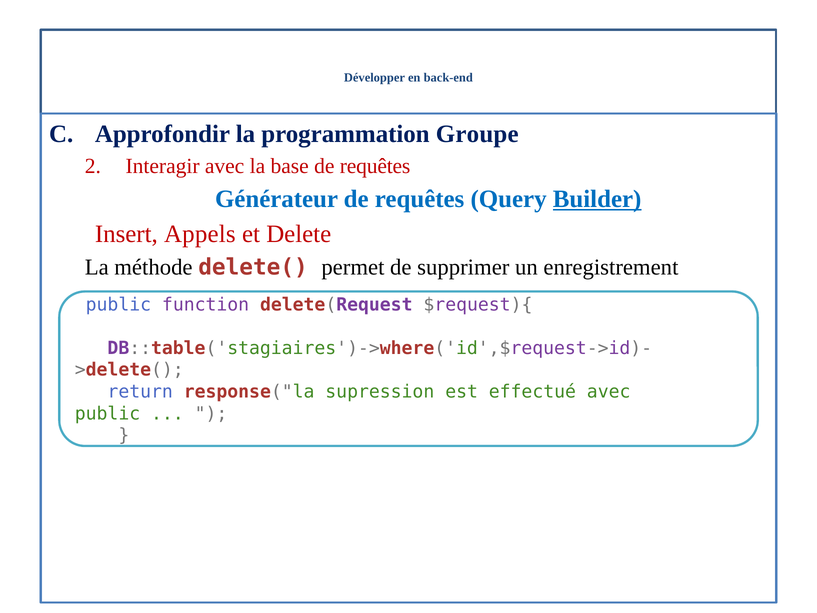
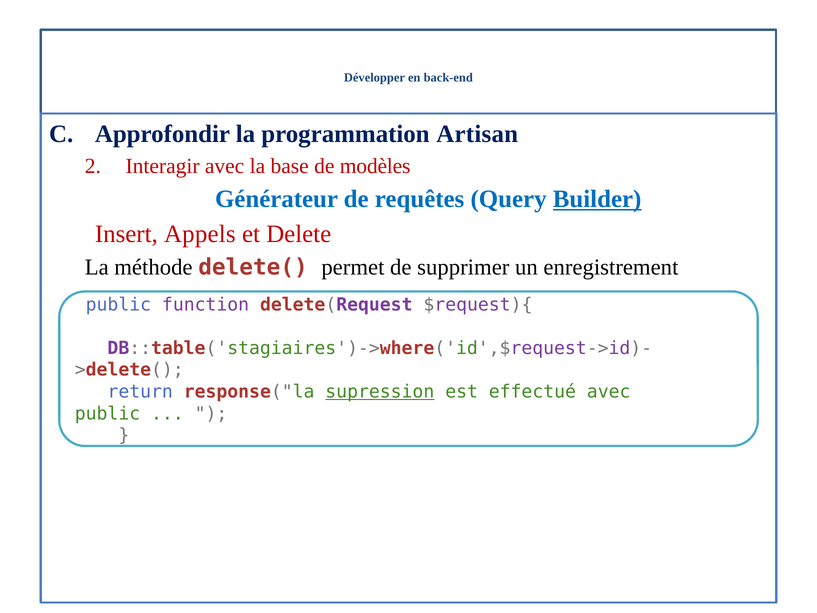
Groupe: Groupe -> Artisan (477, 134)
base de requêtes: requêtes -> modèles (375, 166)
supression underline: none -> present (380, 392)
